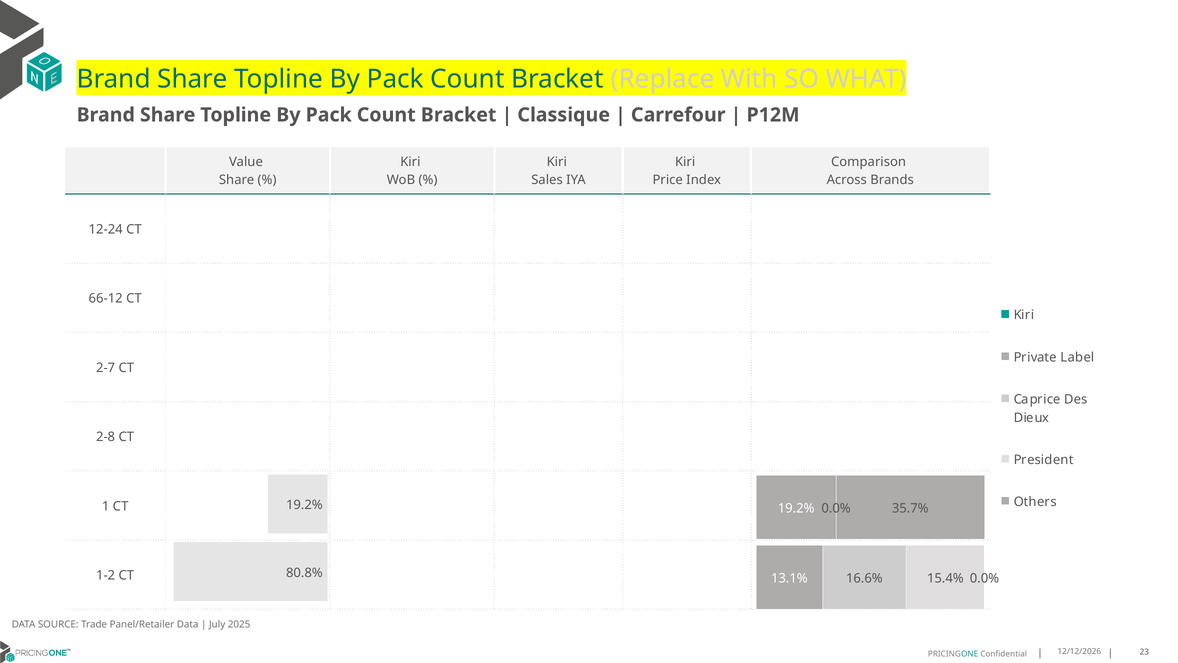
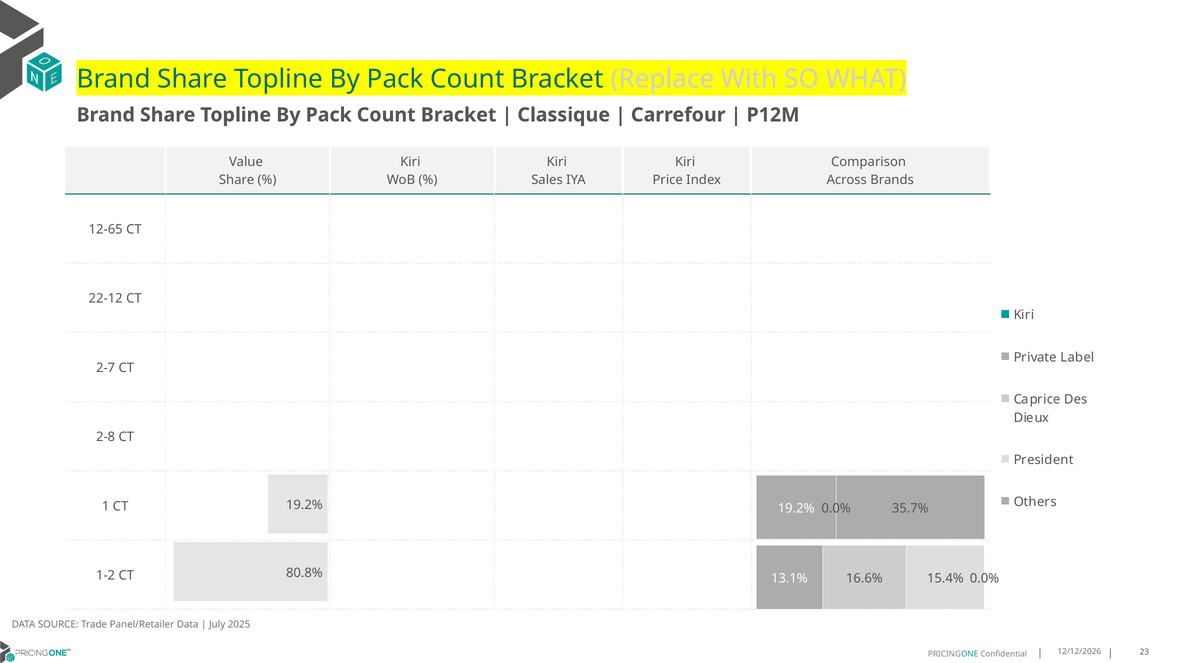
12-24: 12-24 -> 12-65 (106, 229)
66-12: 66-12 -> 22-12 (106, 298)
